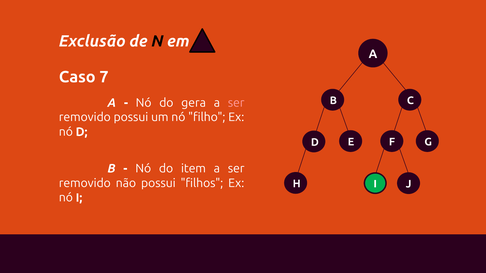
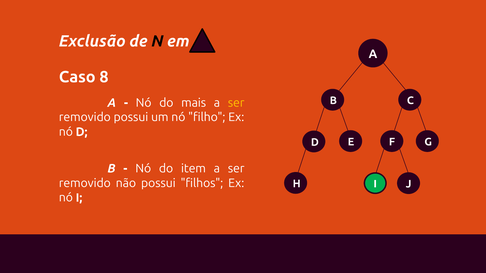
7: 7 -> 8 (104, 77)
gera: gera -> mais (194, 103)
ser colour: pink -> yellow (236, 103)
